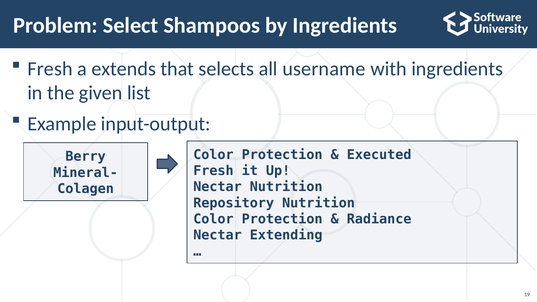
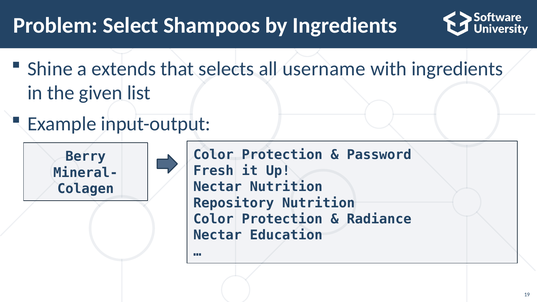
Fresh: Fresh -> Shine (50, 69)
Executed: Executed -> Password (379, 155)
Extending: Extending -> Education (286, 235)
